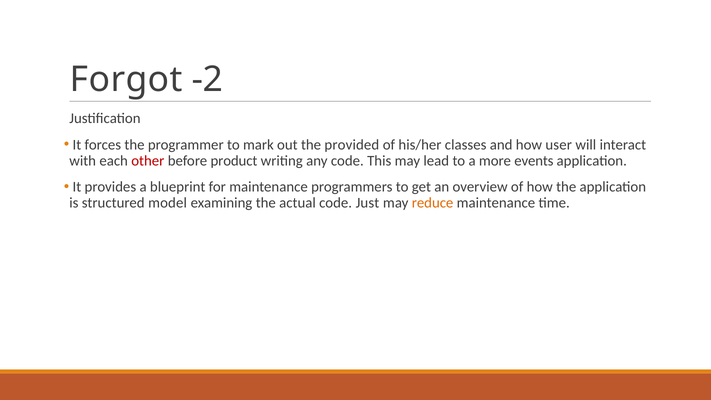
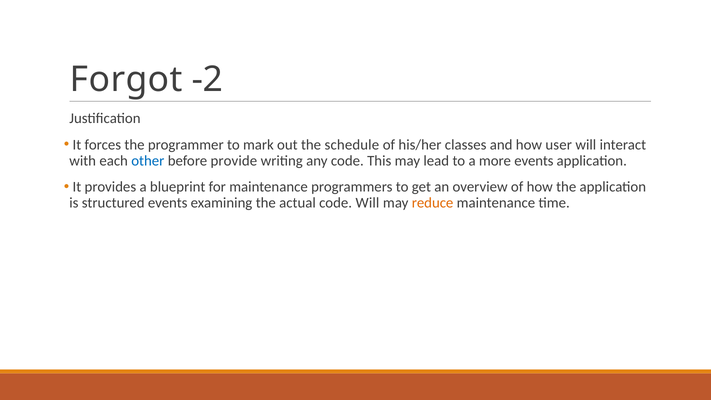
provided: provided -> schedule (352, 145)
other colour: red -> blue (148, 161)
product: product -> provide (234, 161)
structured model: model -> events (168, 203)
code Just: Just -> Will (367, 203)
